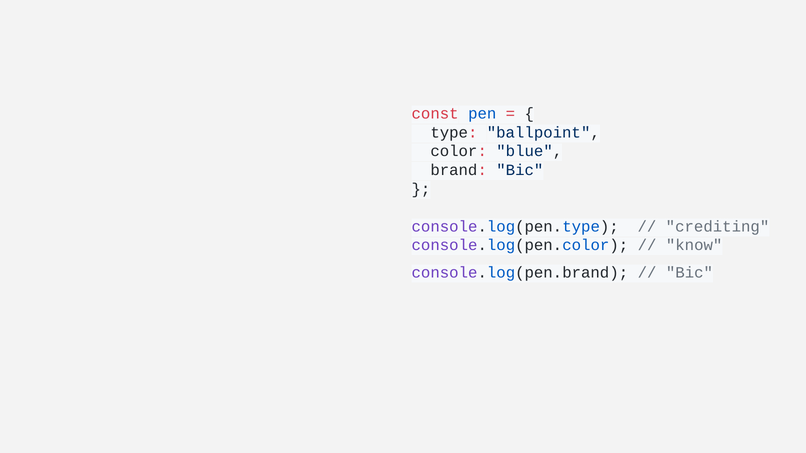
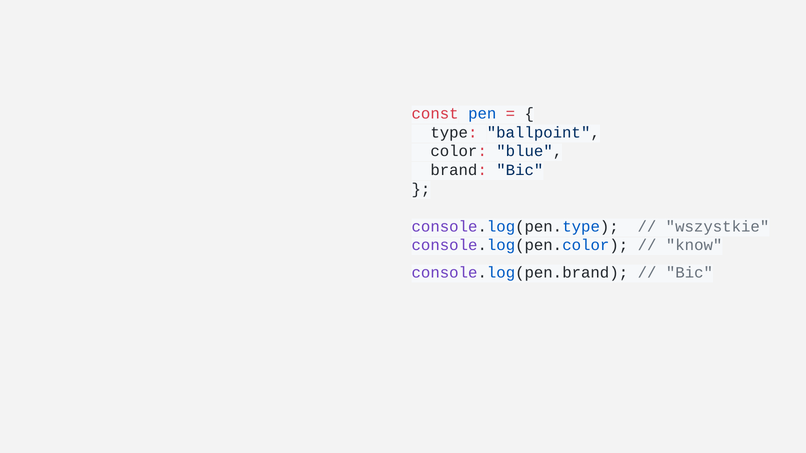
crediting: crediting -> wszystkie (718, 227)
